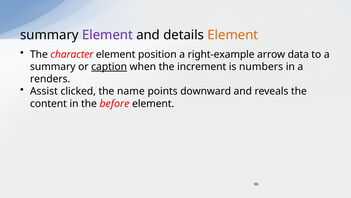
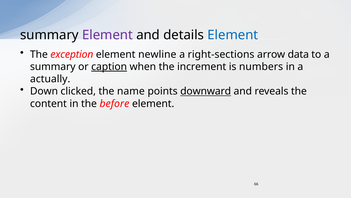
Element colour: orange -> blue (233, 35)
character: character -> exception (72, 54)
position: position -> newline (157, 54)
right-example: right-example -> right-sections (221, 54)
renders: renders -> actually (50, 79)
Assist: Assist -> Down (44, 91)
downward underline: none -> present (206, 91)
